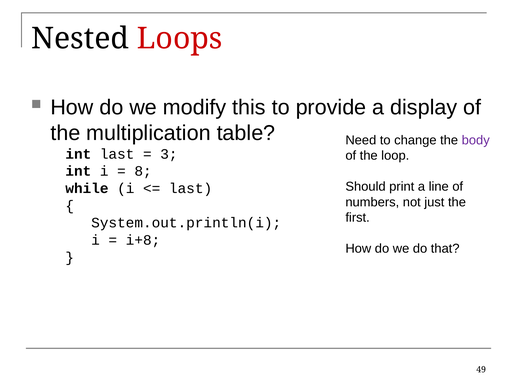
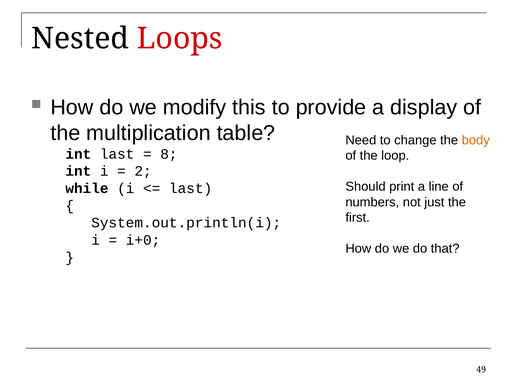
body colour: purple -> orange (476, 140)
3: 3 -> 8 (169, 154)
8: 8 -> 2 (143, 172)
i+8: i+8 -> i+0 (143, 241)
